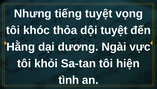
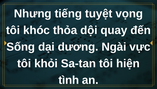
dội tuyệt: tuyệt -> quay (114, 30)
Hằng: Hằng -> Sống (21, 47)
